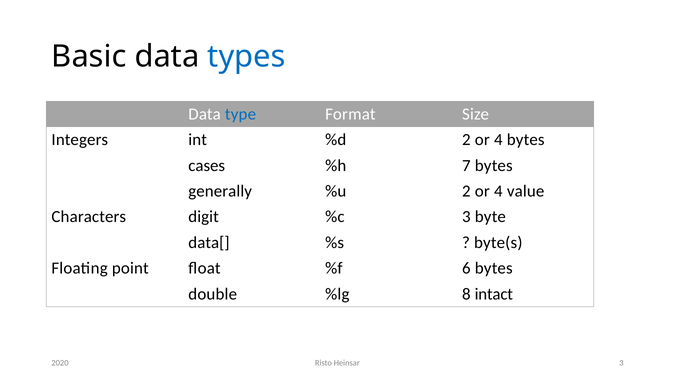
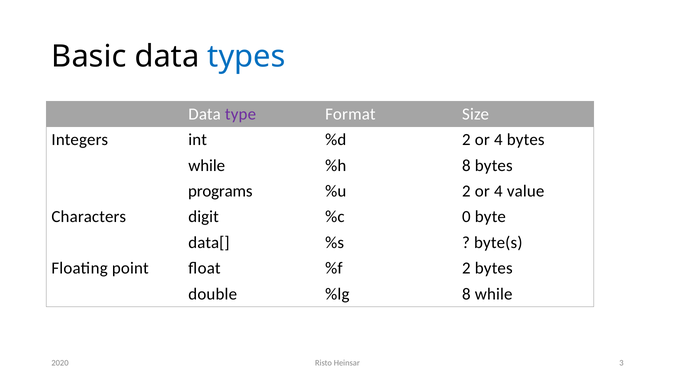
type colour: blue -> purple (241, 114)
cases: cases -> while (207, 165)
%h 7: 7 -> 8 (466, 165)
generally: generally -> programs (220, 191)
%c 3: 3 -> 0 (466, 217)
%f 6: 6 -> 2 (466, 268)
8 intact: intact -> while (494, 294)
